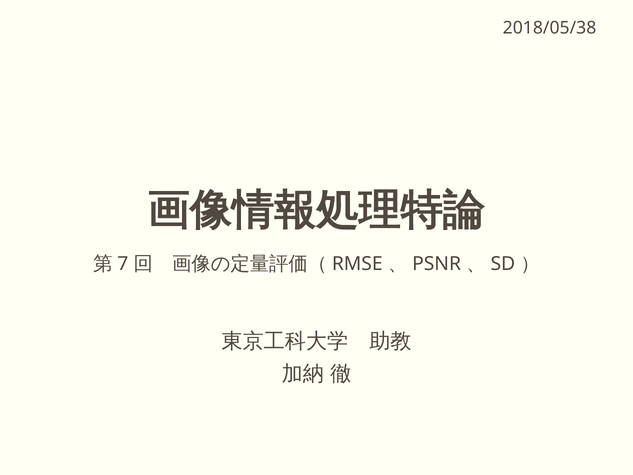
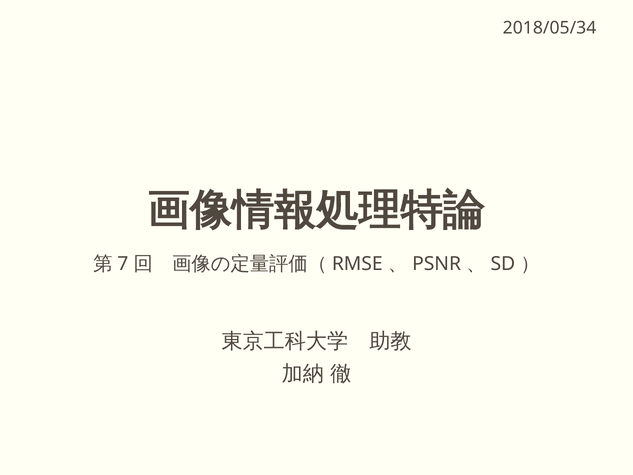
2018/05/38: 2018/05/38 -> 2018/05/34 (550, 28)
